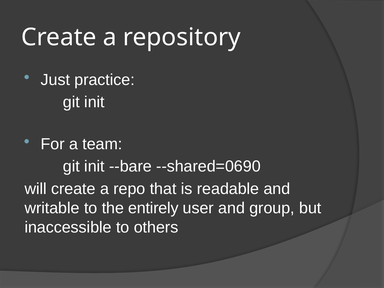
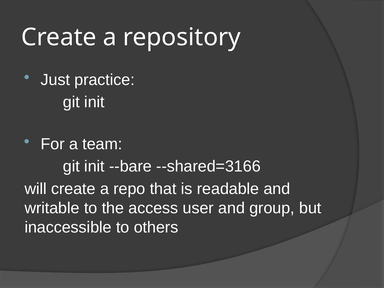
--shared=0690: --shared=0690 -> --shared=3166 (208, 166)
entirely: entirely -> access (153, 208)
